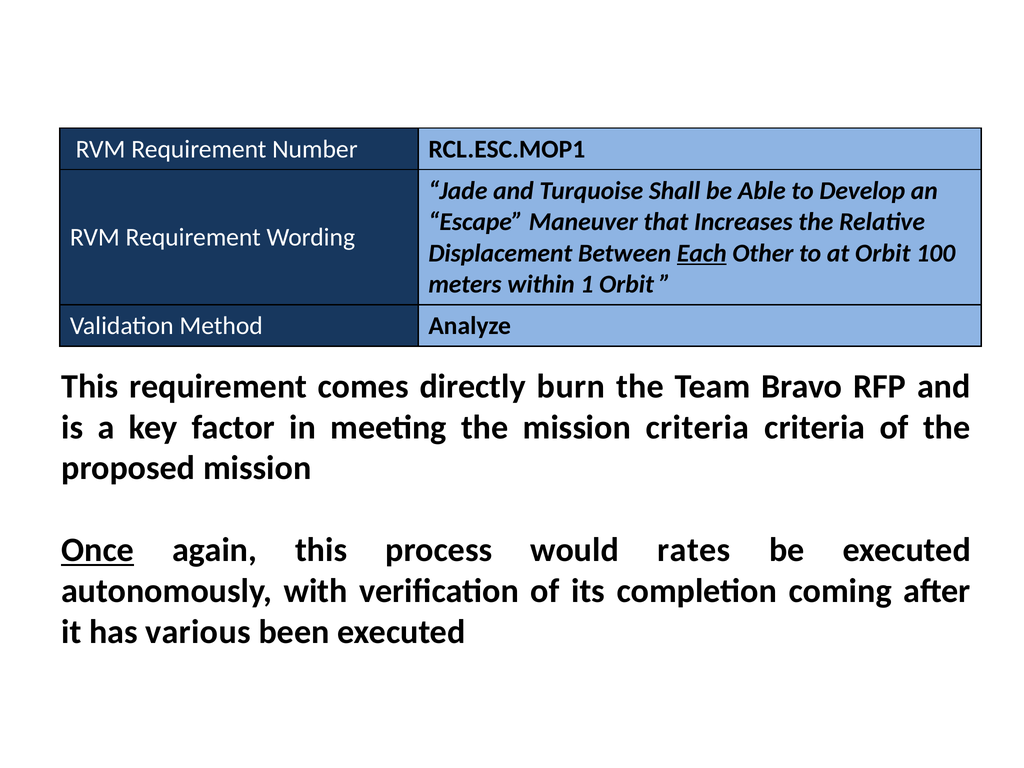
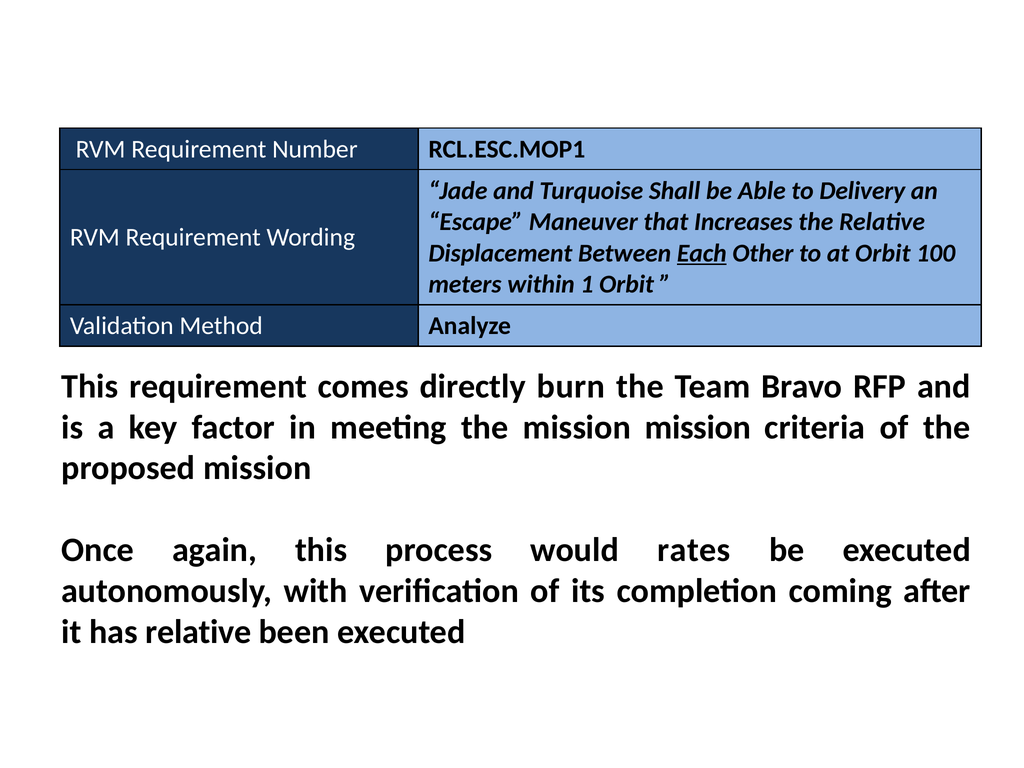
Develop: Develop -> Delivery (862, 191)
mission criteria: criteria -> mission (698, 427)
Once underline: present -> none (98, 550)
has various: various -> relative (198, 632)
